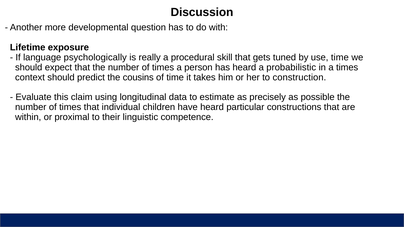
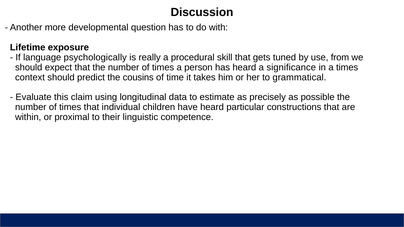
use time: time -> from (340, 57)
probabilistic: probabilistic -> significance (291, 67)
construction: construction -> grammatical (299, 77)
